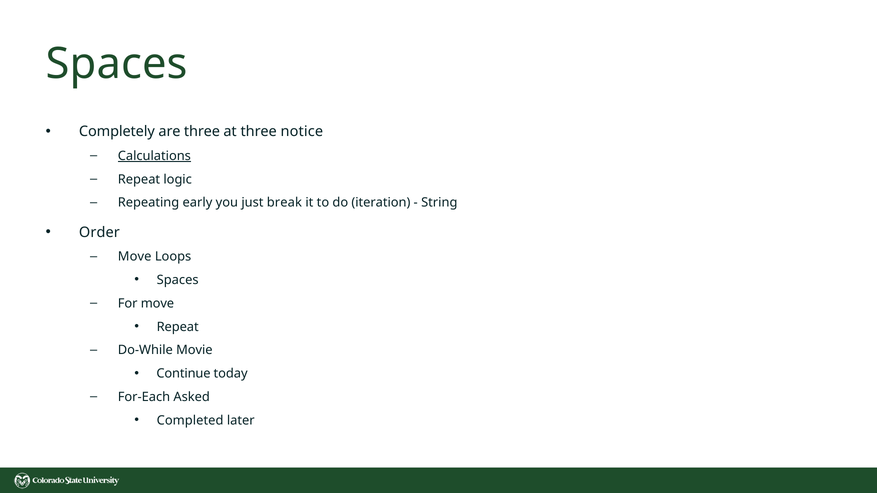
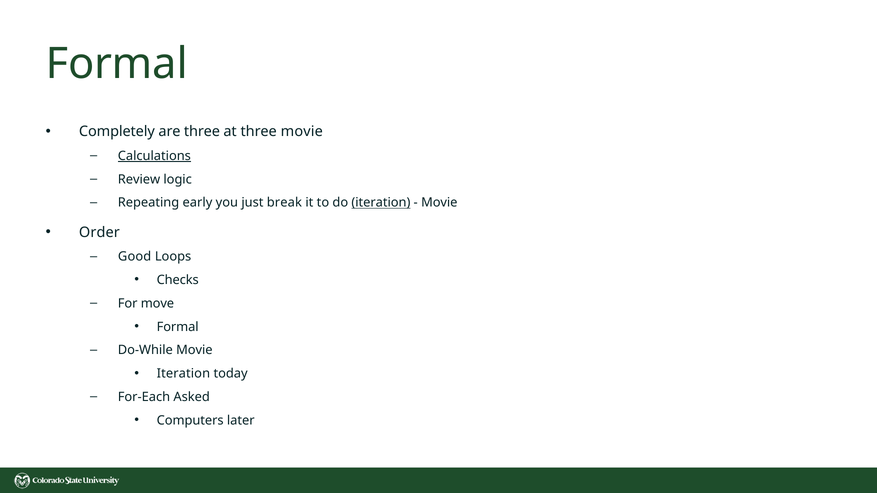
Spaces: Spaces -> Formal (117, 64)
three notice: notice -> movie (302, 132)
Repeat: Repeat -> Review (139, 179)
iteration underline: none -> present (381, 203)
String: String -> Movie (439, 203)
Move: Move -> Good (135, 257)
Spaces: Spaces -> Checks (178, 280)
Repeat: Repeat -> Formal (178, 327)
Continue: Continue -> Iteration (183, 374)
Completed: Completed -> Computers (190, 421)
